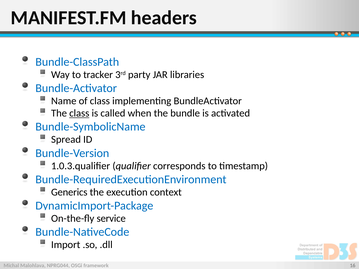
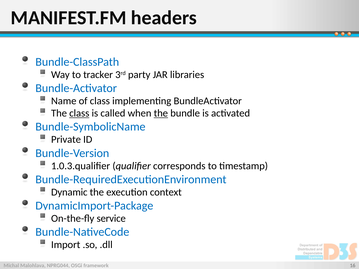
the underline: none -> present (161, 113)
Spread: Spread -> Private (66, 140)
Generics: Generics -> Dynamic (69, 192)
